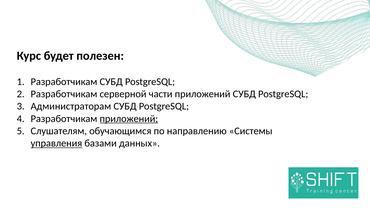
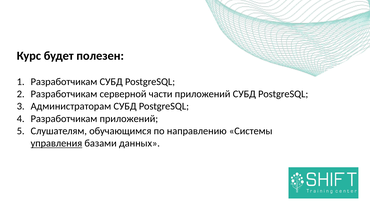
приложений underline: present -> none (129, 119)
